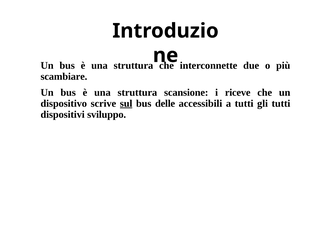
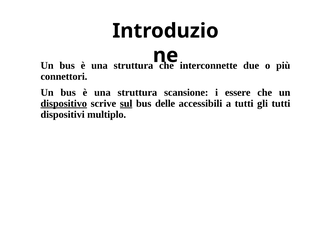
scambiare: scambiare -> connettori (64, 76)
riceve: riceve -> essere (238, 93)
dispositivo underline: none -> present (64, 104)
sviluppo: sviluppo -> multiplo (107, 115)
